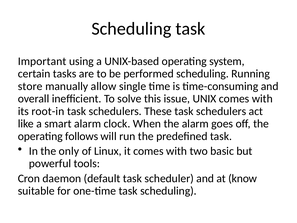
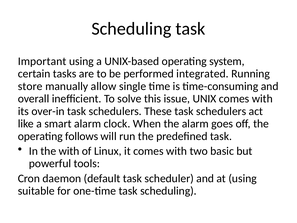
performed scheduling: scheduling -> integrated (202, 74)
root-in: root-in -> over-in (48, 111)
the only: only -> with (69, 151)
at know: know -> using (243, 178)
